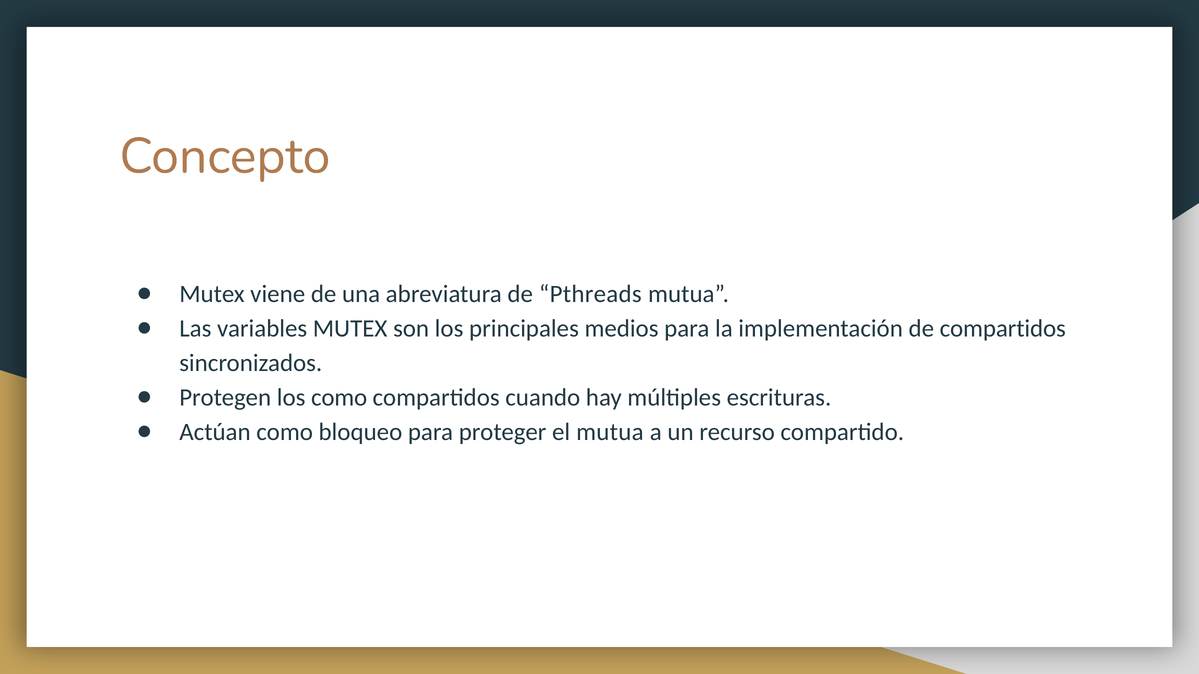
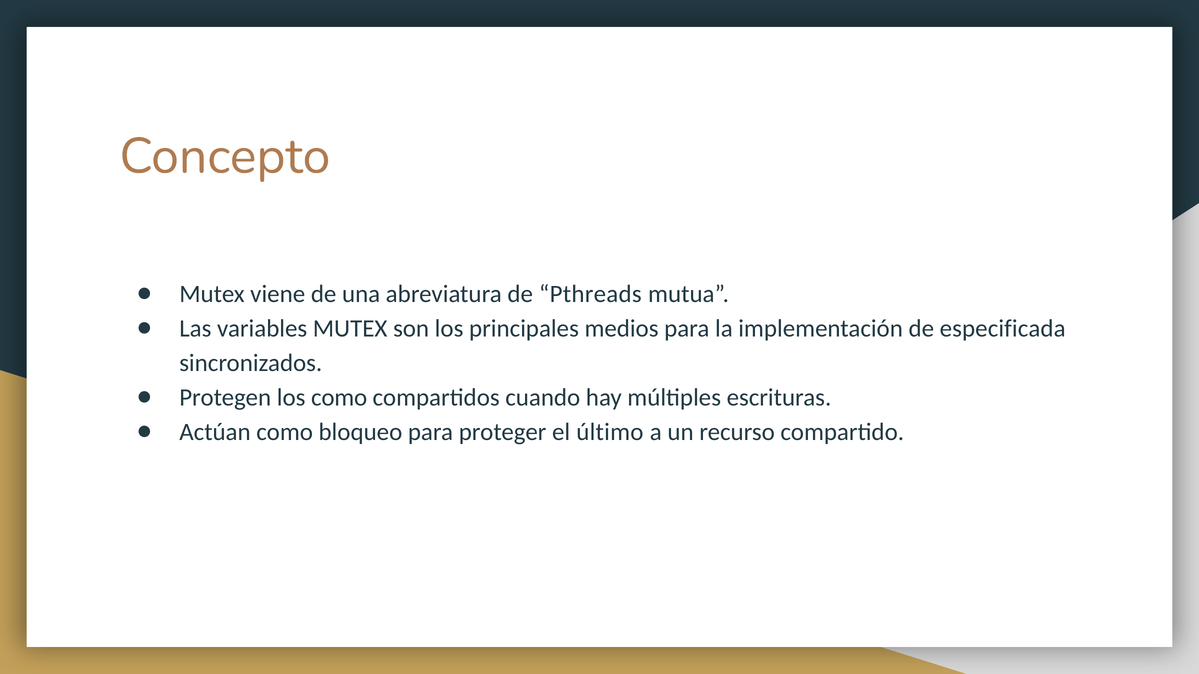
de compartidos: compartidos -> especificada (1003, 329)
el mutua: mutua -> último (610, 432)
